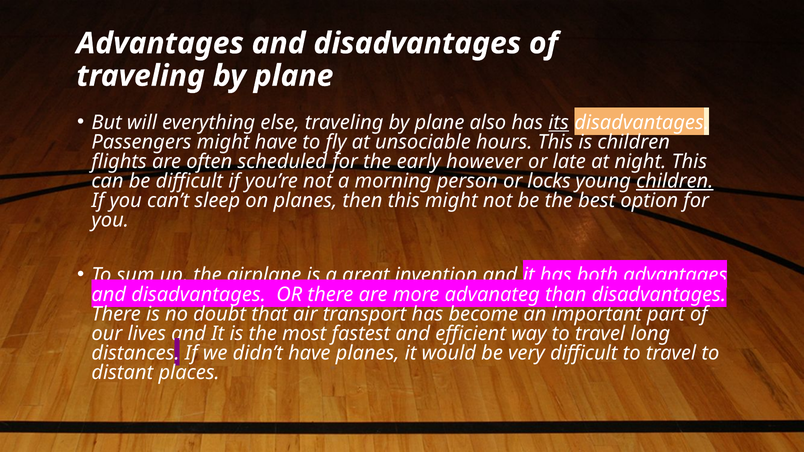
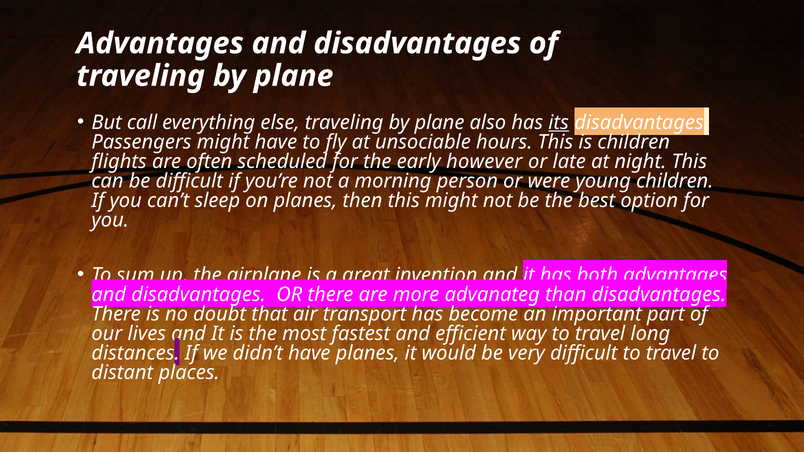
will: will -> call (142, 123)
locks: locks -> were (549, 181)
children underline: present -> none (675, 181)
